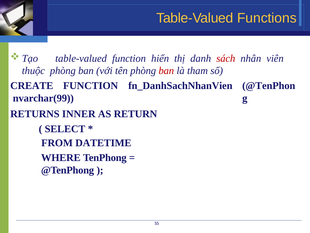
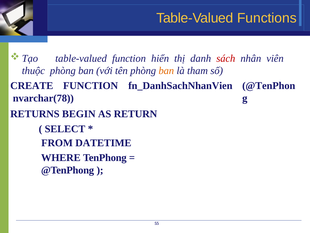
ban colour: red -> orange (166, 71)
nvarchar(99: nvarchar(99 -> nvarchar(78 (43, 98)
INNER: INNER -> BEGIN (79, 114)
